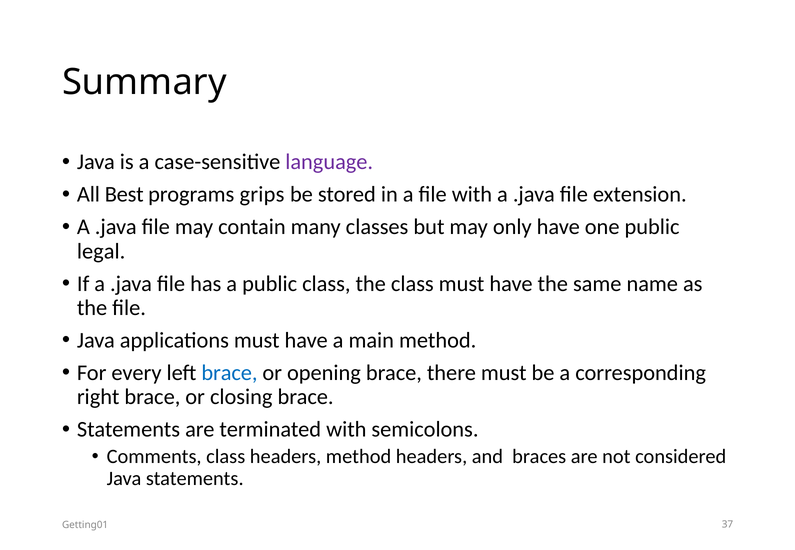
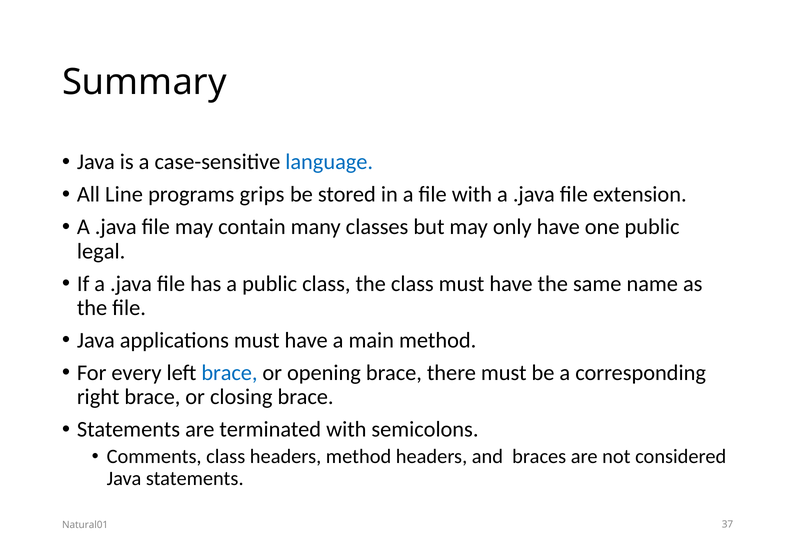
language colour: purple -> blue (329, 162)
Best: Best -> Line (124, 195)
Getting01: Getting01 -> Natural01 (85, 525)
